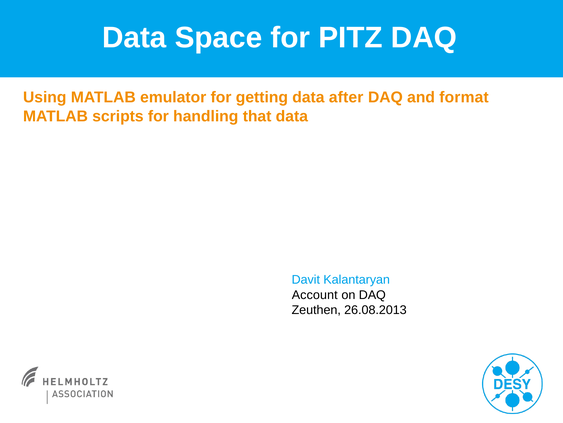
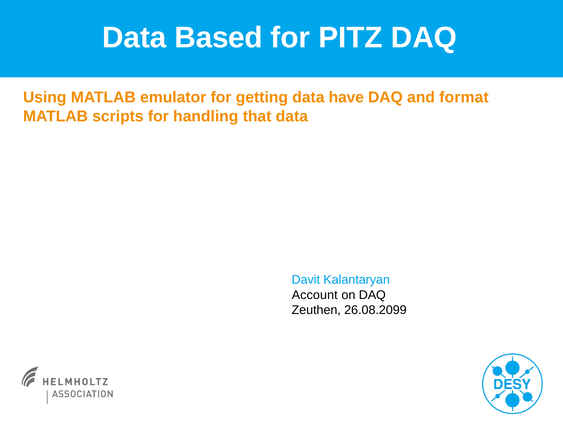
Space: Space -> Based (219, 38)
after: after -> have (346, 97)
26.08.2013: 26.08.2013 -> 26.08.2099 (375, 309)
